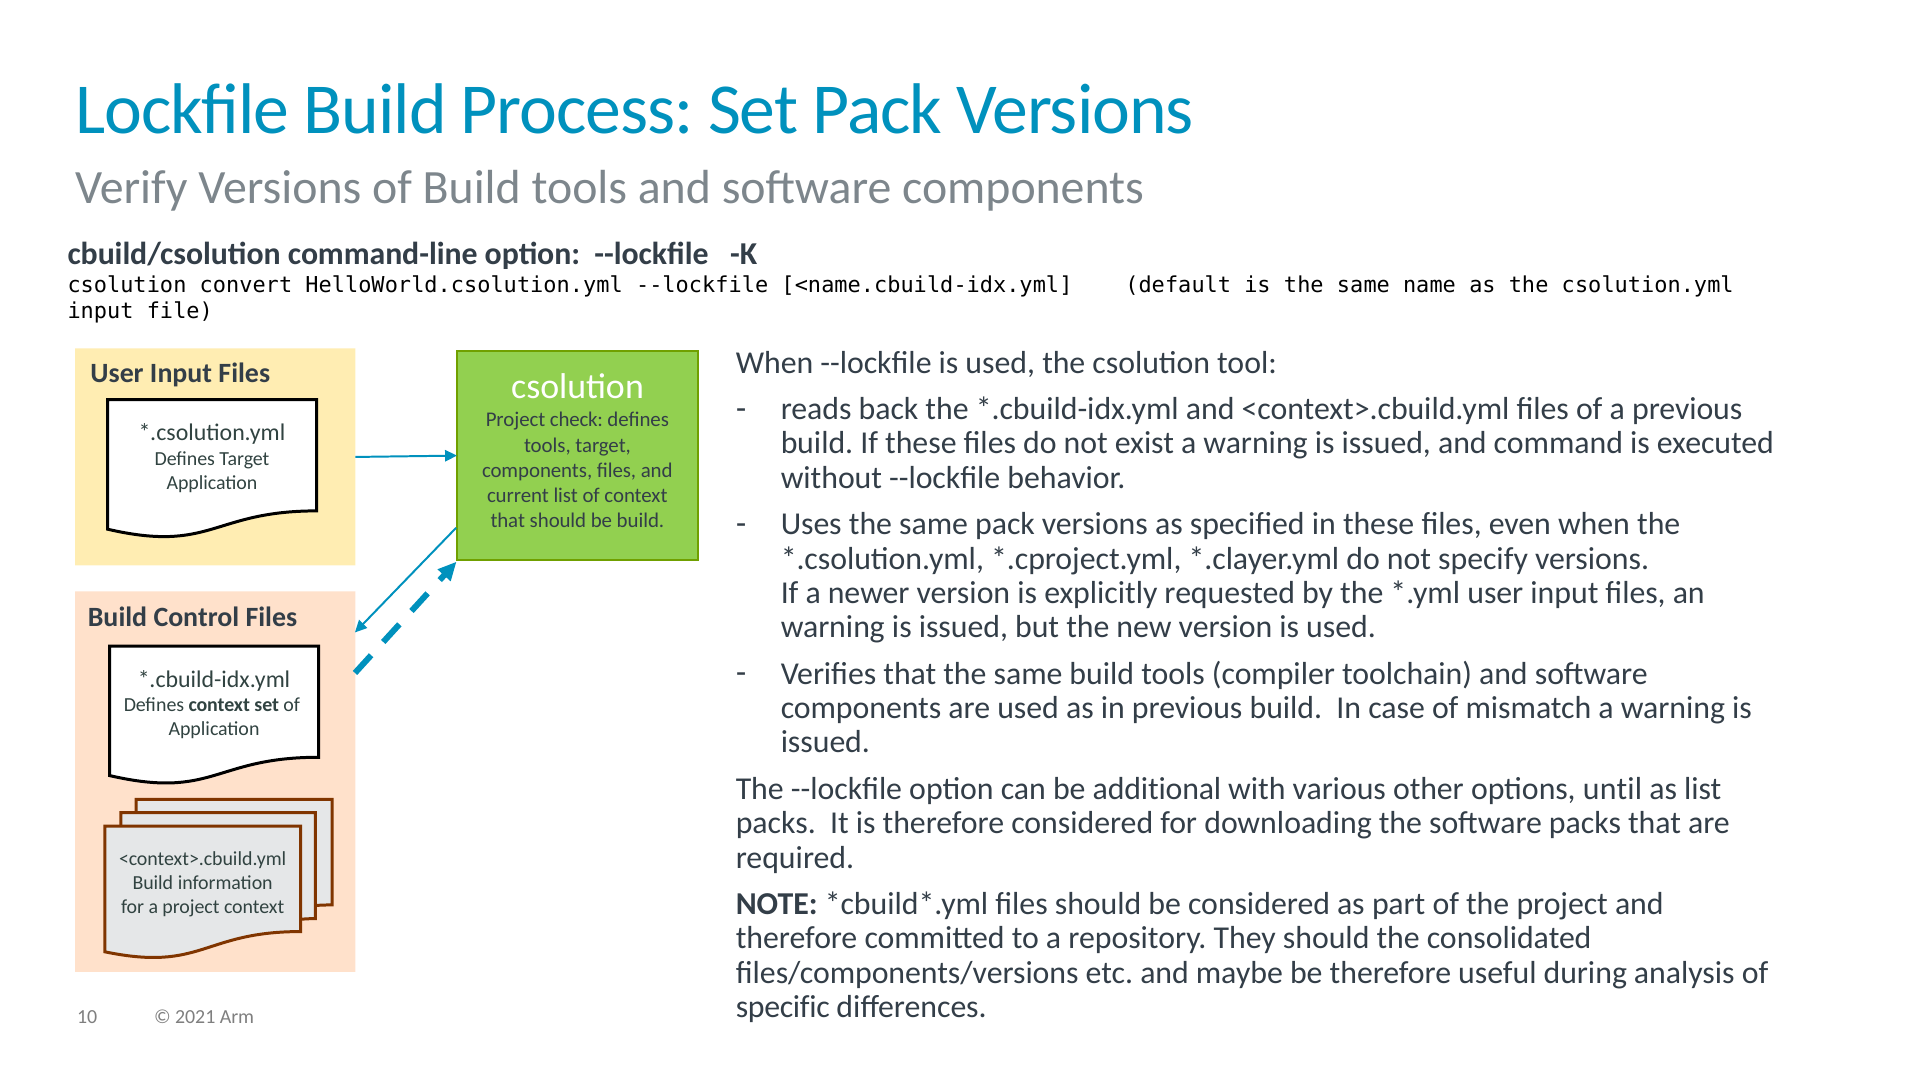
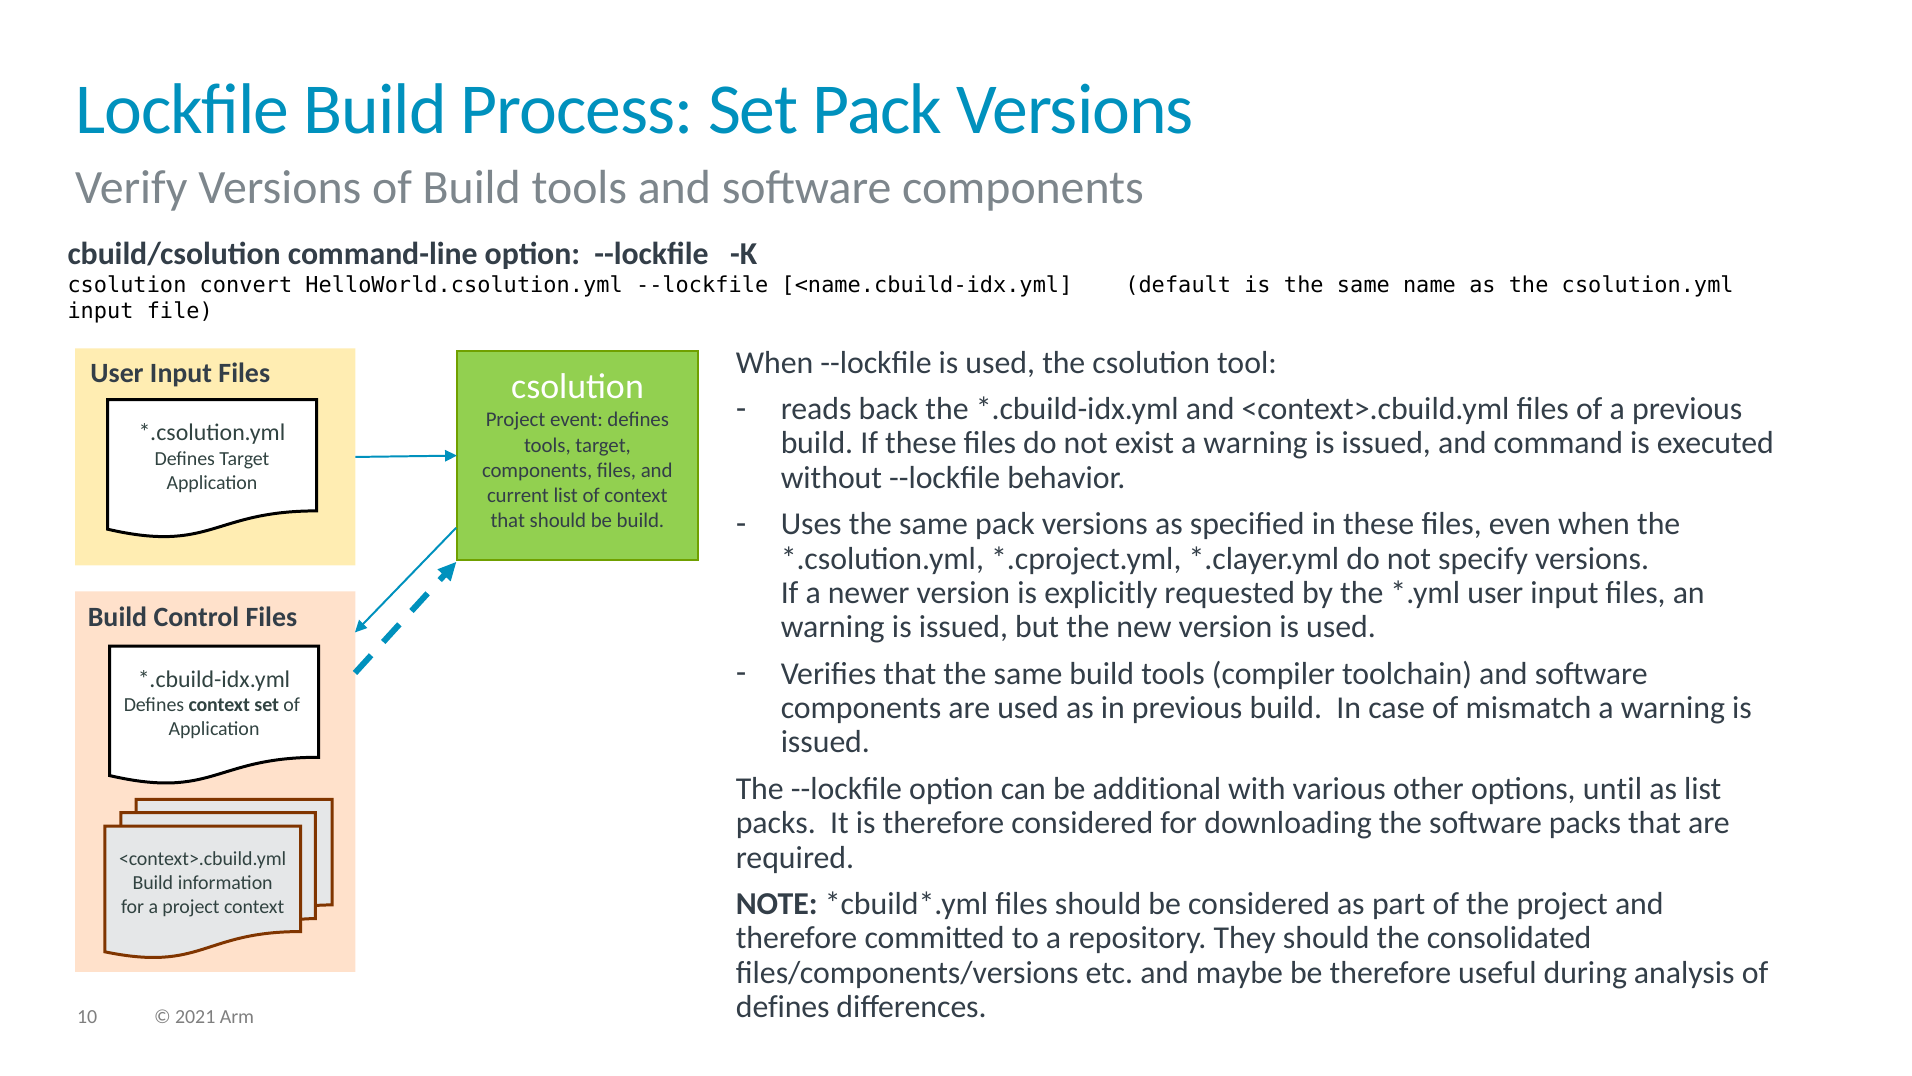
check: check -> event (576, 420)
specific: specific -> defines (783, 1007)
